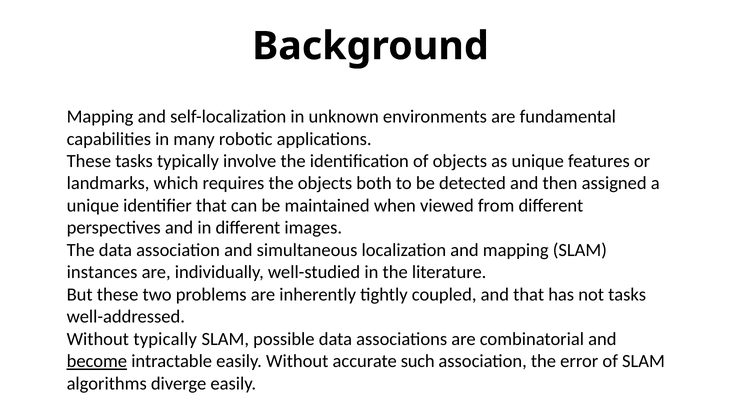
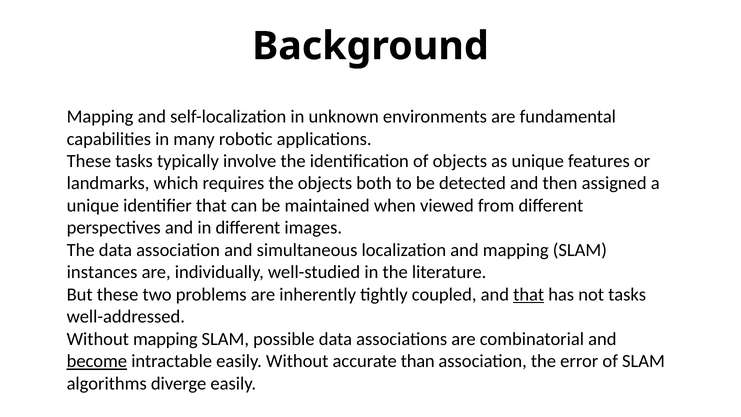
that underline: none -> present (529, 294)
Without typically: typically -> mapping (165, 339)
such: such -> than (418, 361)
